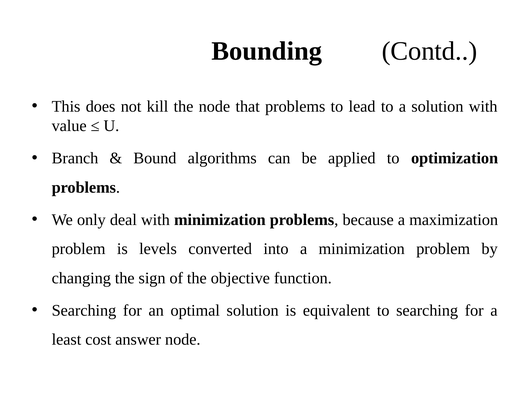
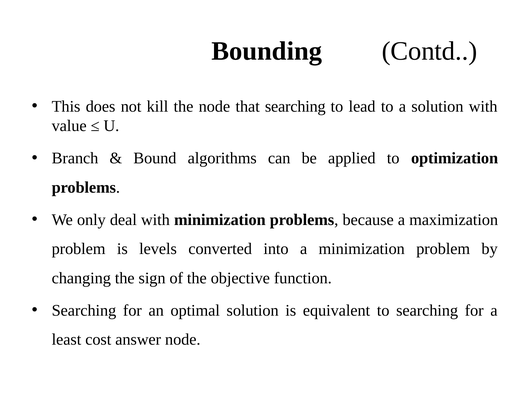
that problems: problems -> searching (295, 106)
